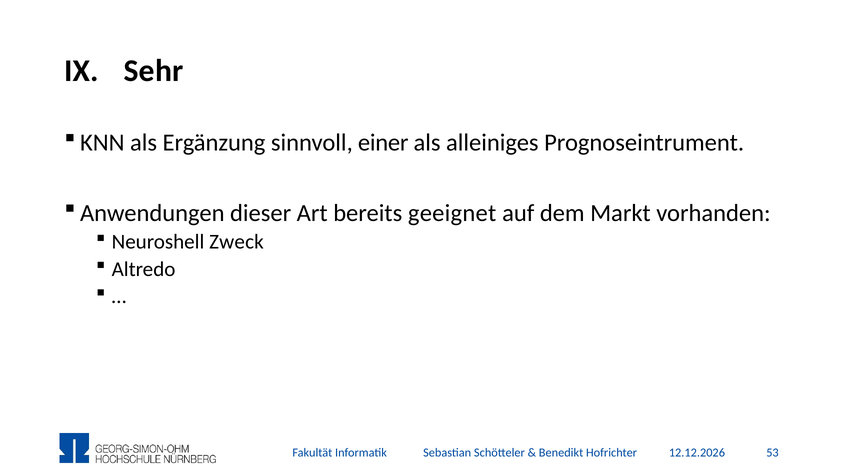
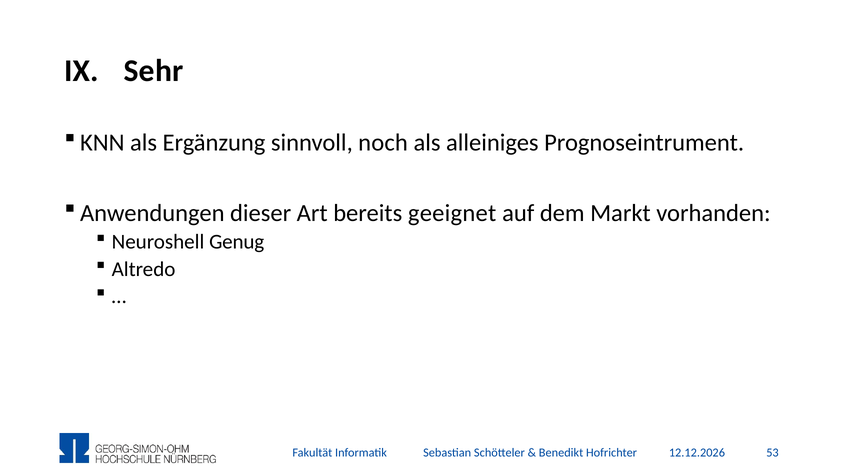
einer: einer -> noch (383, 142)
Zweck: Zweck -> Genug (237, 242)
